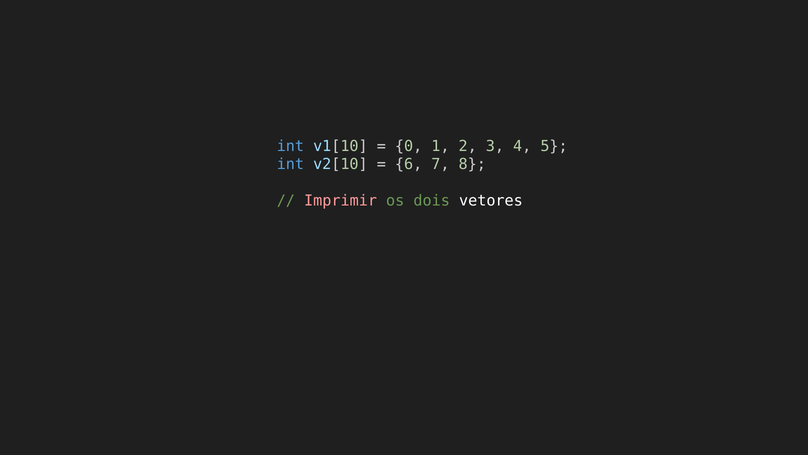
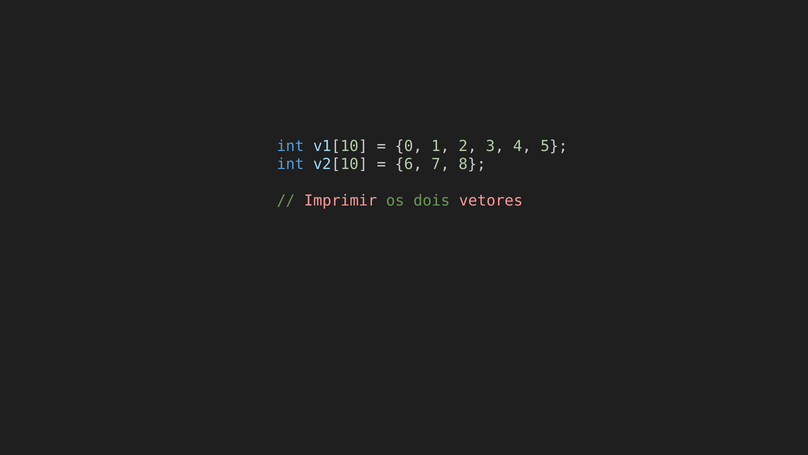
vetores colour: white -> pink (491, 201)
